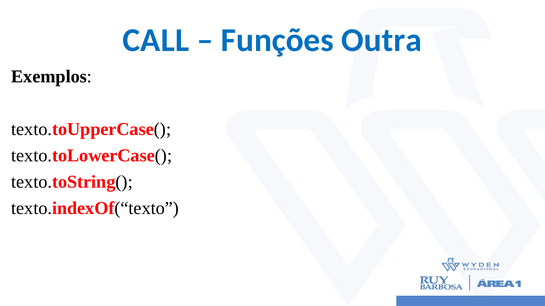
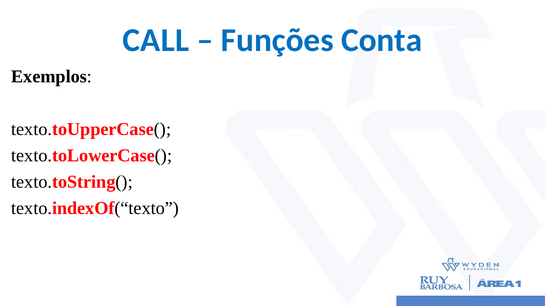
Outra: Outra -> Conta (382, 40)
